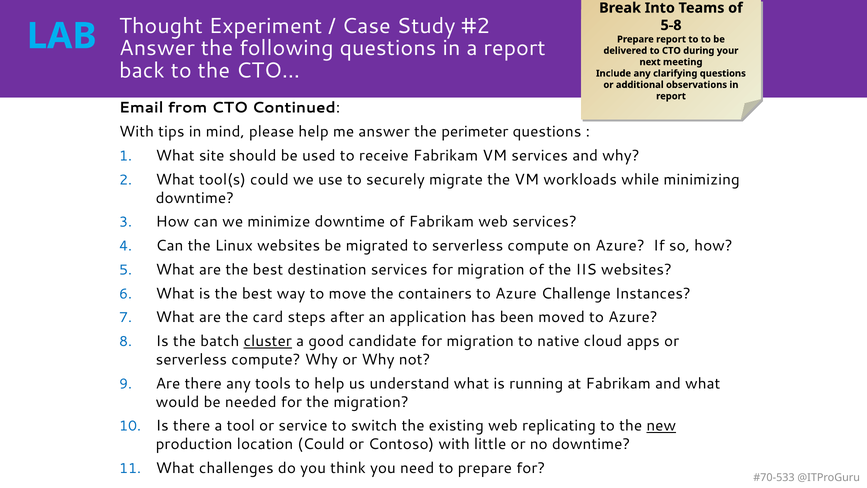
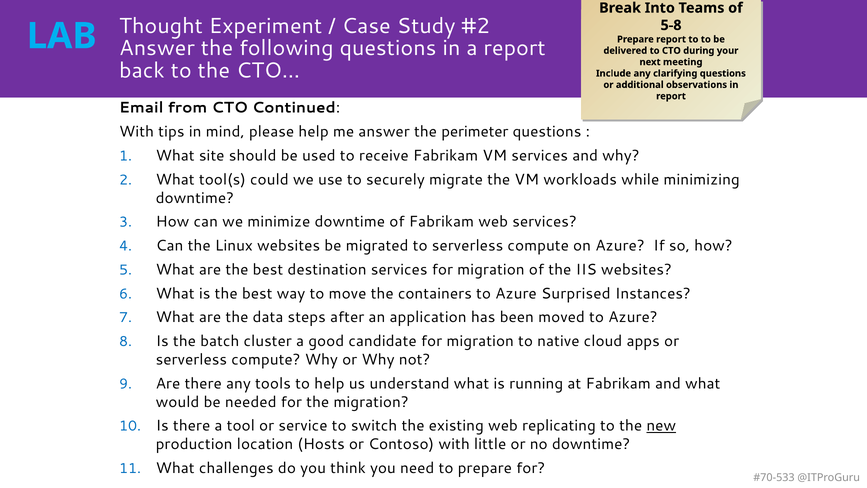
Challenge: Challenge -> Surprised (576, 293)
card: card -> data (268, 317)
cluster underline: present -> none (268, 341)
location Could: Could -> Hosts (321, 444)
